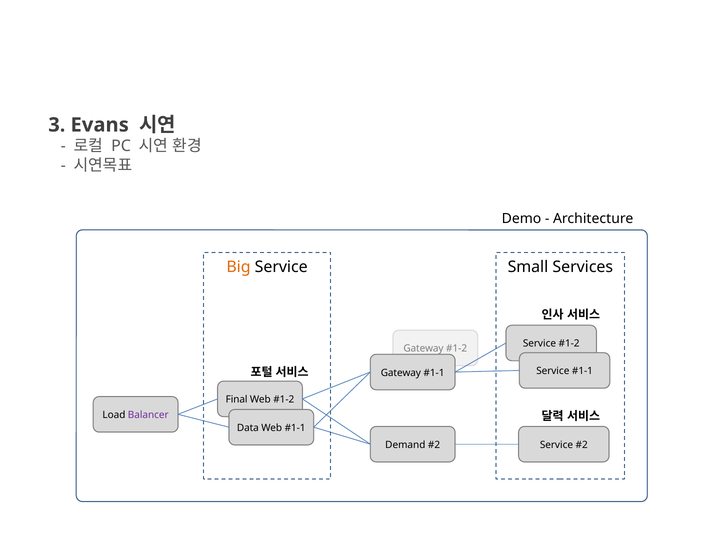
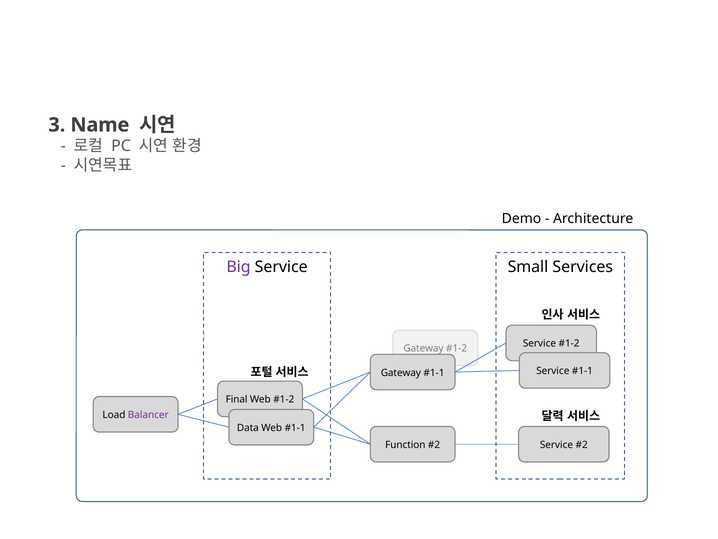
Evans: Evans -> Name (100, 125)
Big colour: orange -> purple (238, 267)
Demand: Demand -> Function (405, 444)
